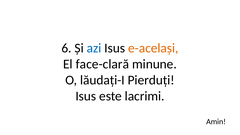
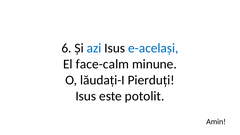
e-același colour: orange -> blue (153, 48)
face-clară: face-clară -> face-calm (102, 64)
lacrimi: lacrimi -> potolit (145, 96)
